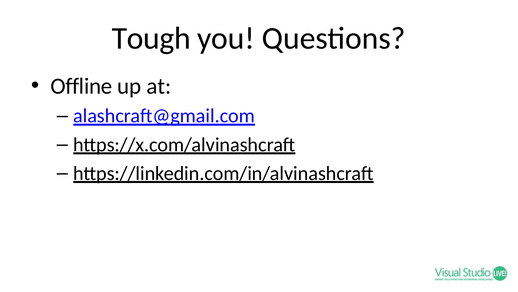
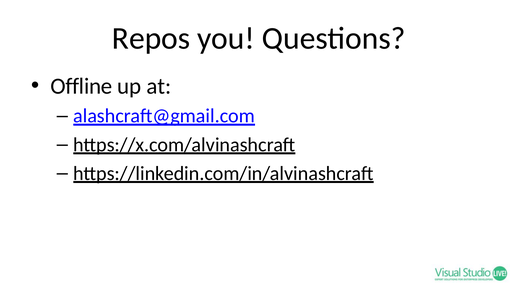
Tough: Tough -> Repos (151, 38)
